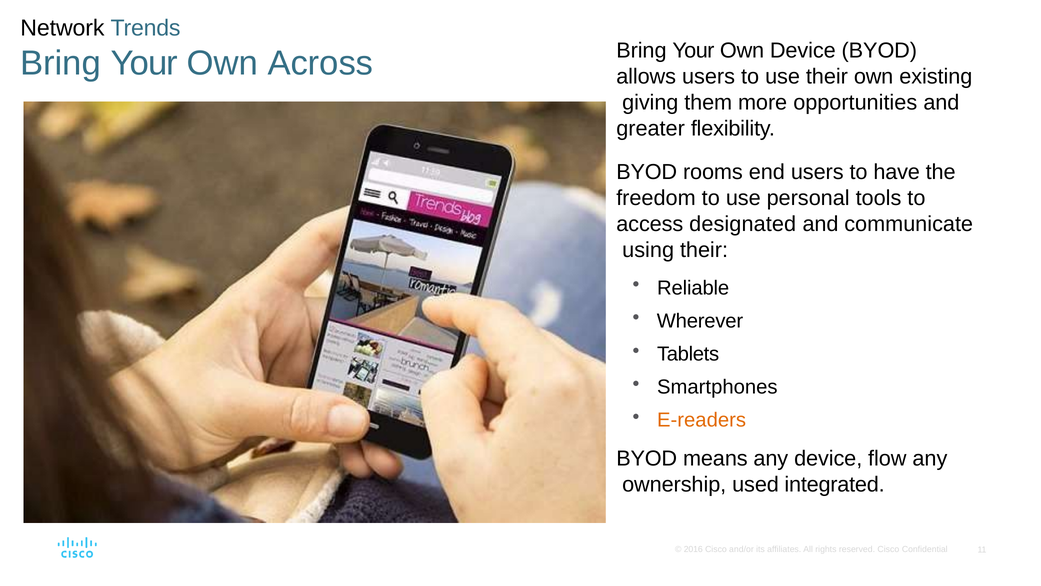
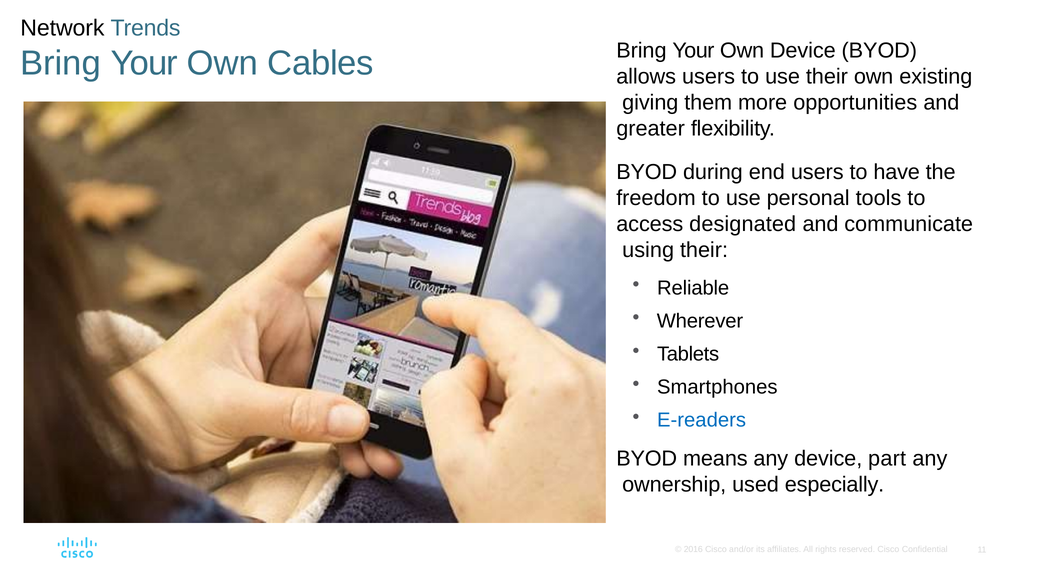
Across: Across -> Cables (321, 63)
rooms: rooms -> during (713, 172)
E-readers colour: orange -> blue (702, 420)
flow: flow -> part (887, 458)
integrated: integrated -> especially (835, 484)
